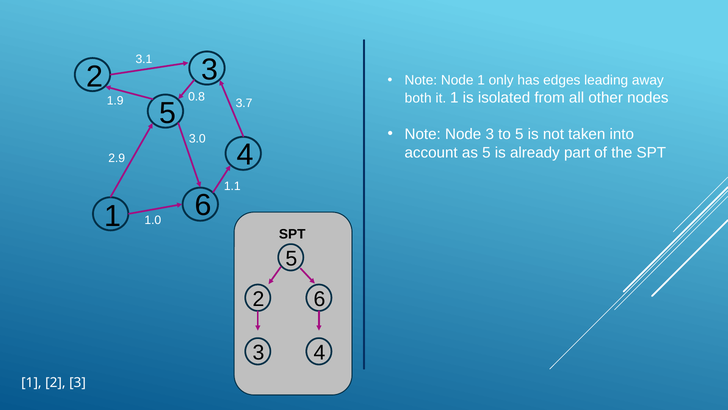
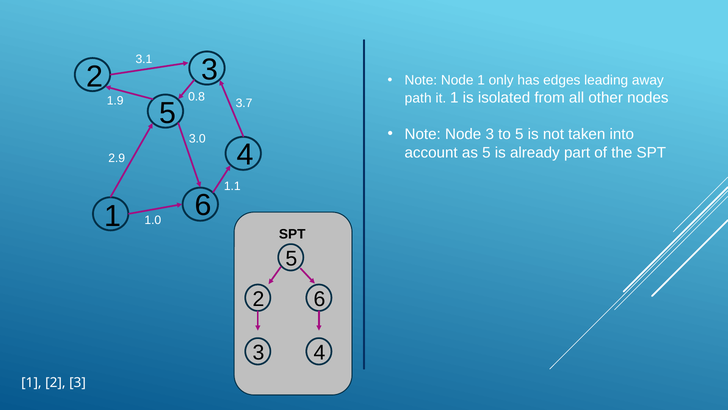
both: both -> path (418, 98)
